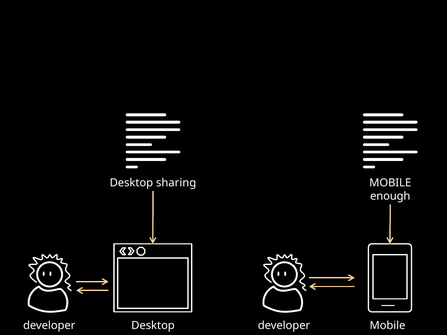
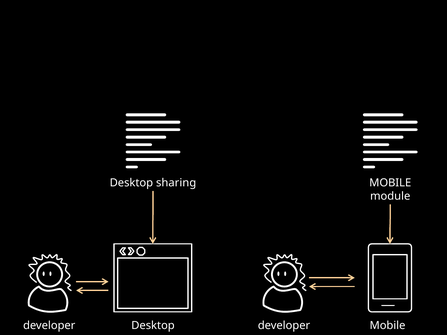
enough: enough -> module (390, 196)
